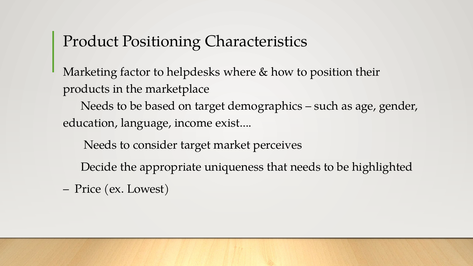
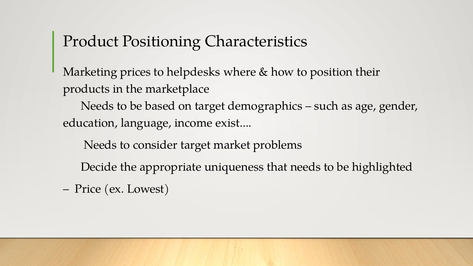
factor: factor -> prices (136, 72)
perceives: perceives -> problems (278, 145)
